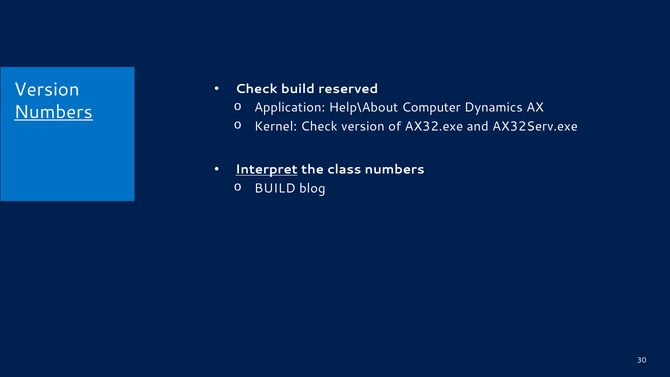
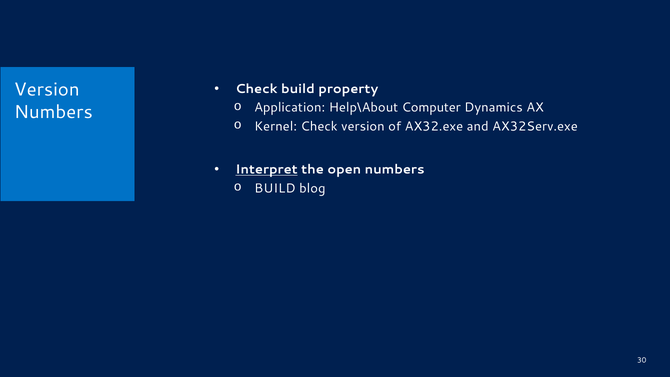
reserved: reserved -> property (348, 89)
Numbers underline: present -> none (53, 112)
class: class -> open (344, 170)
